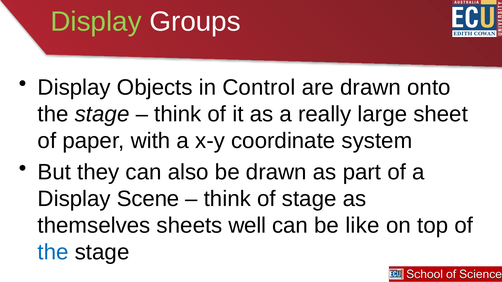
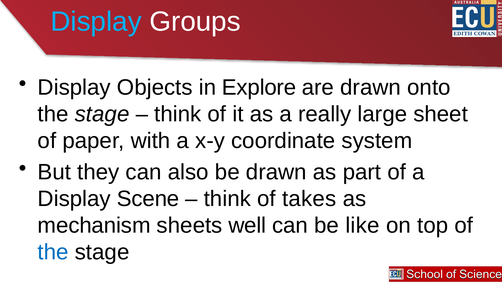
Display colour: light green -> light blue (96, 22)
Control: Control -> Explore (259, 87)
of stage: stage -> takes (309, 199)
themselves: themselves -> mechanism (94, 226)
